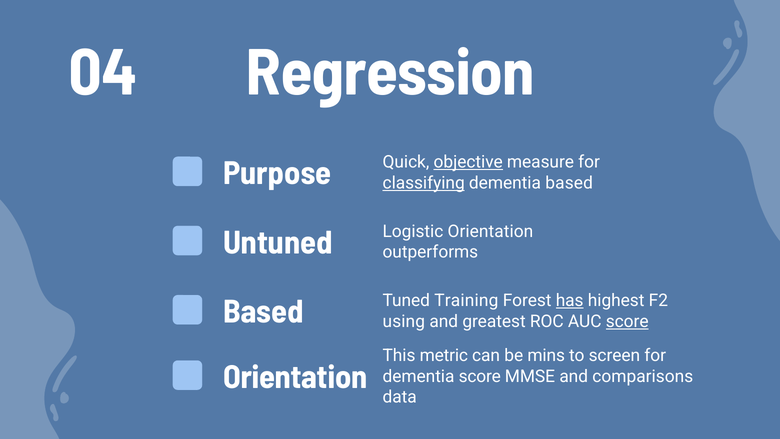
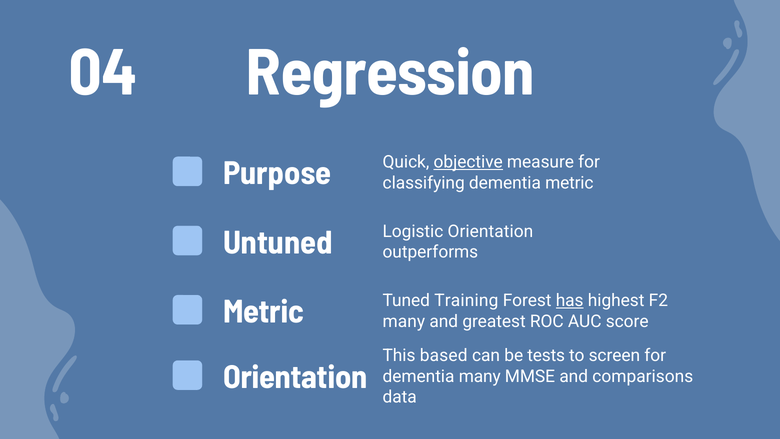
classifying underline: present -> none (424, 183)
dementia based: based -> metric (569, 183)
Based: Based -> Metric (263, 312)
using: using -> many (404, 321)
score underline: present -> none (627, 321)
metric: metric -> based (444, 355)
mins: mins -> tests (546, 355)
dementia score: score -> many (480, 376)
